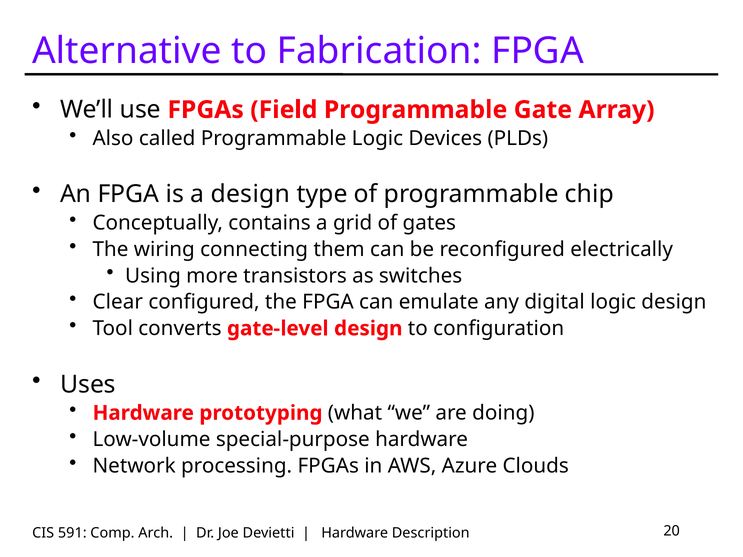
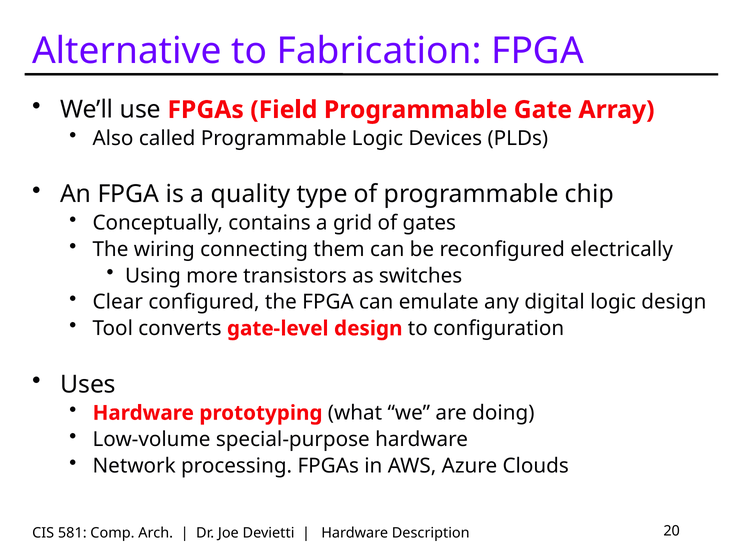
a design: design -> quality (250, 194)
591: 591 -> 581 (72, 533)
